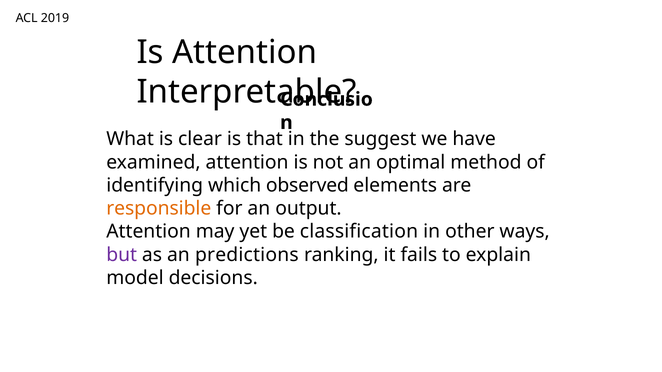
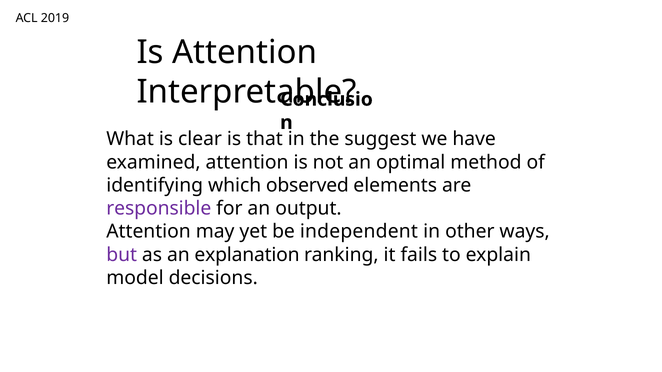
responsible colour: orange -> purple (159, 209)
classification: classification -> independent (359, 232)
predictions: predictions -> explanation (247, 255)
